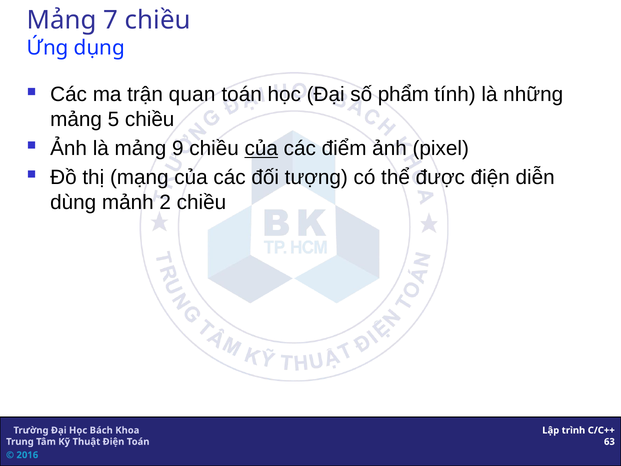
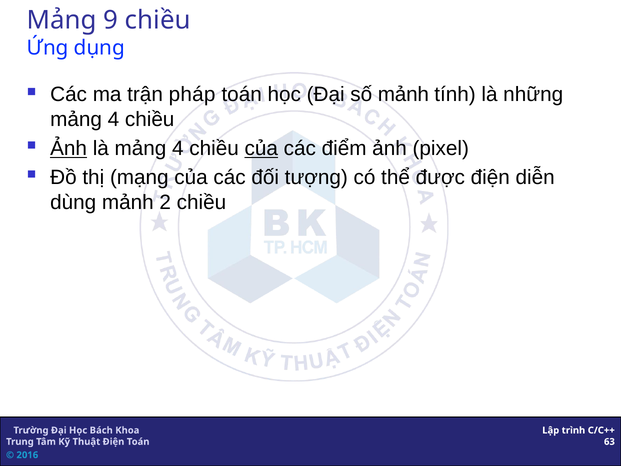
7: 7 -> 9 (111, 20)
quan: quan -> pháp (192, 95)
số phẩm: phẩm -> mảnh (403, 95)
5: 5 -> 4 (113, 119)
Ảnh underline: none -> present (69, 148)
là mảng 9: 9 -> 4 (178, 148)
